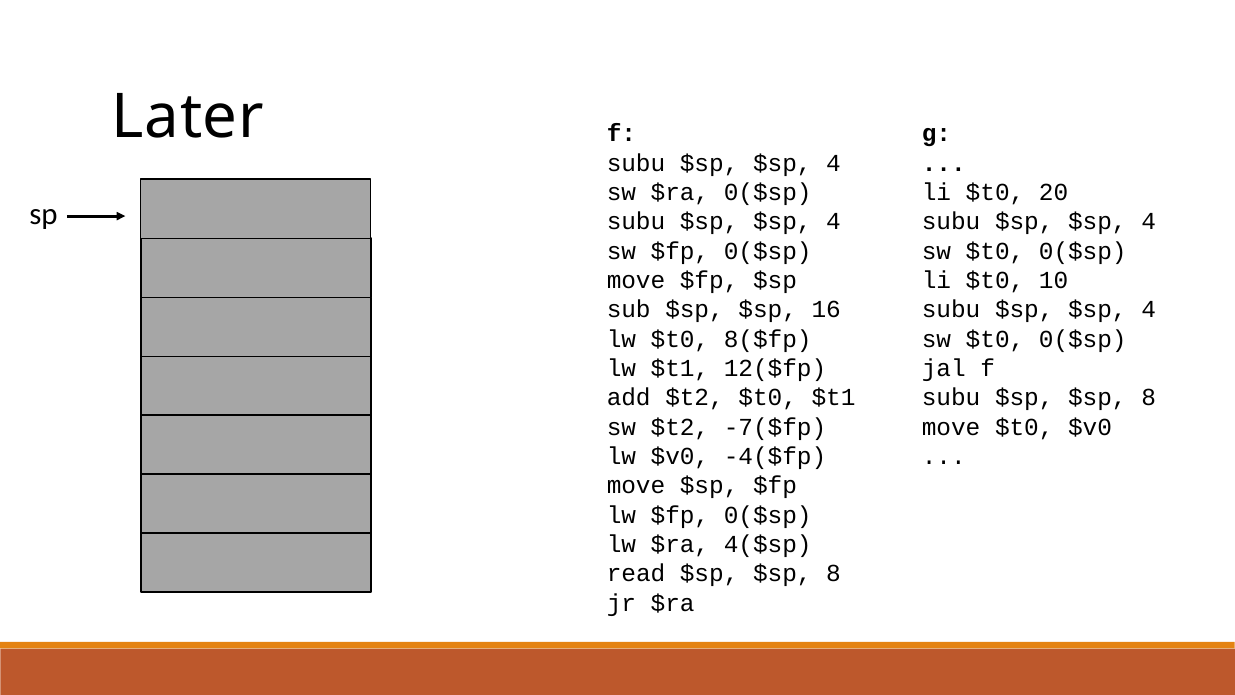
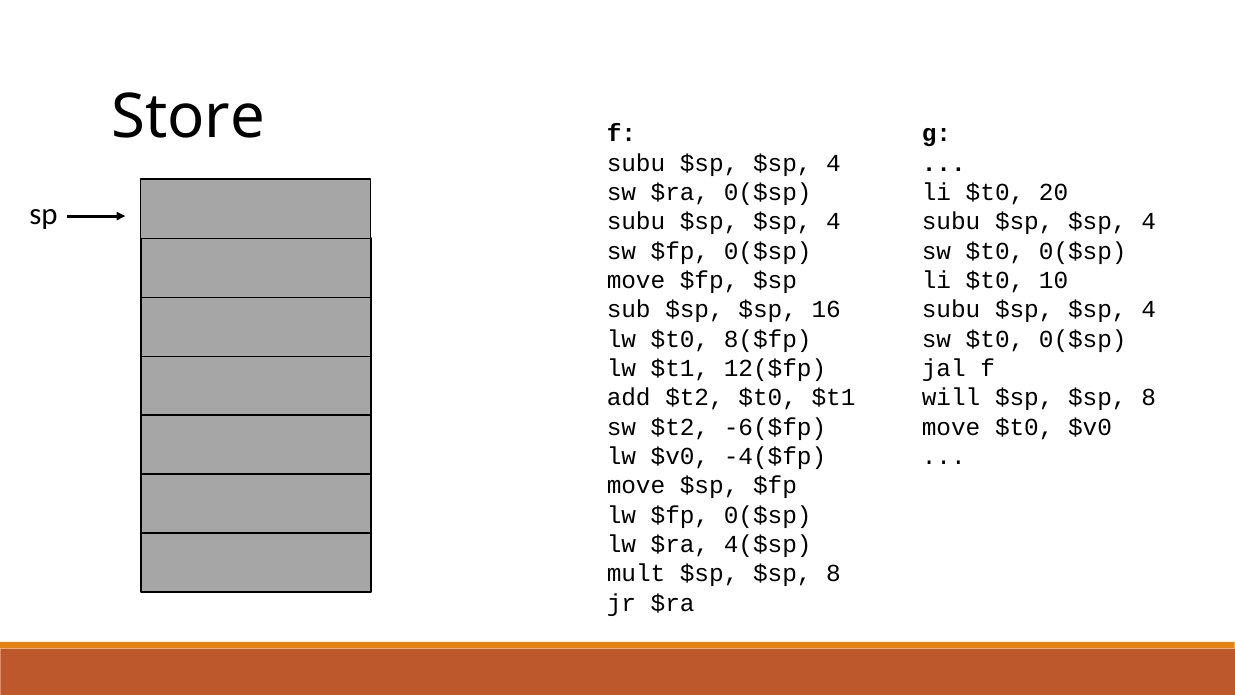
Later: Later -> Store (188, 117)
subu: subu -> will (951, 398)
-7($fp: -7($fp -> -6($fp (775, 427)
read: read -> mult (636, 574)
